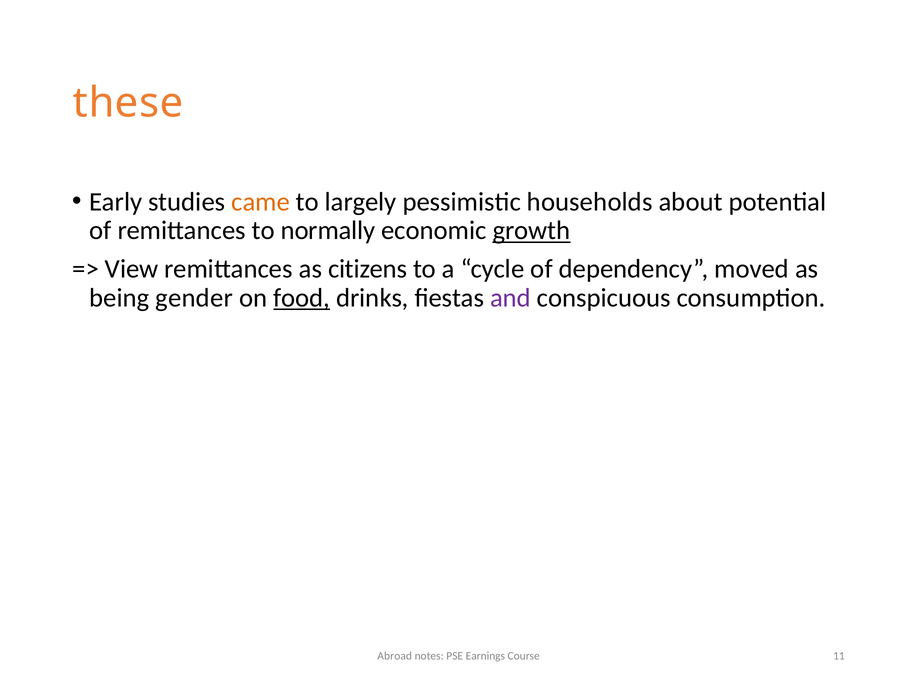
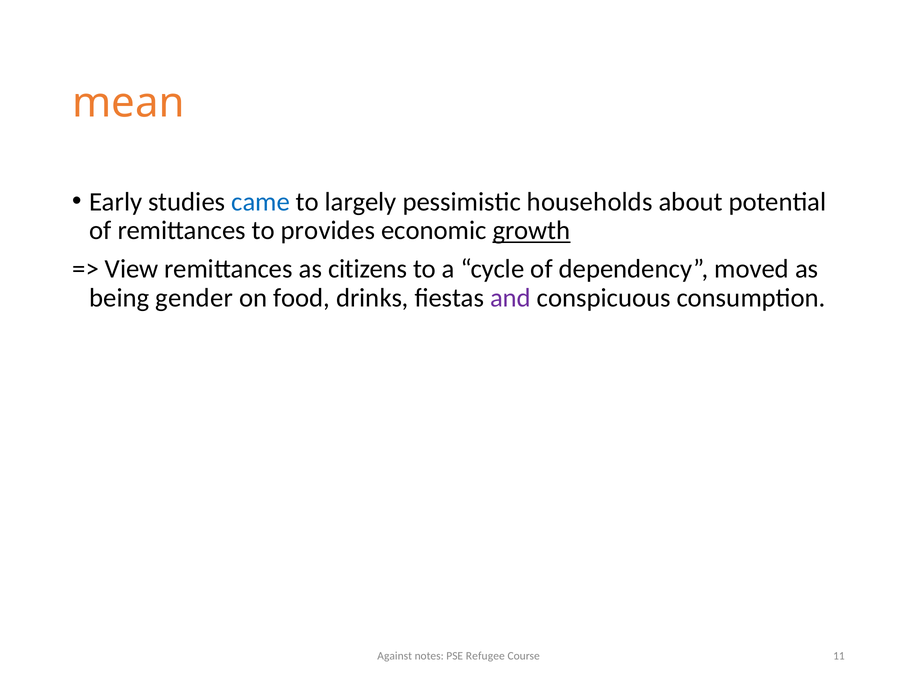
these: these -> mean (128, 103)
came colour: orange -> blue (261, 202)
normally: normally -> provides (328, 231)
food underline: present -> none (302, 298)
Abroad: Abroad -> Against (395, 657)
Earnings: Earnings -> Refugee (485, 657)
